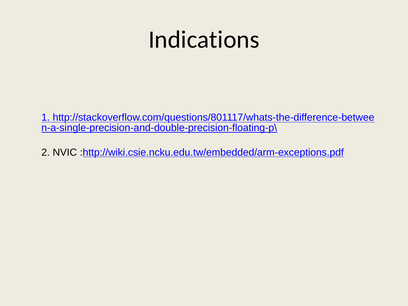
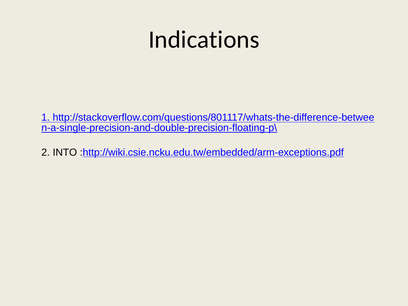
NVIC: NVIC -> INTO (65, 152)
